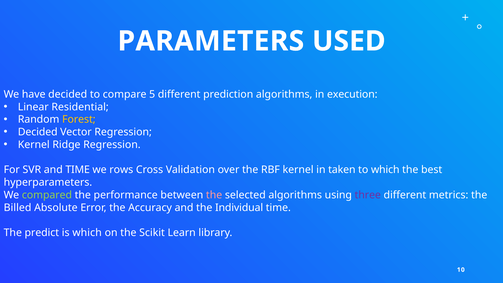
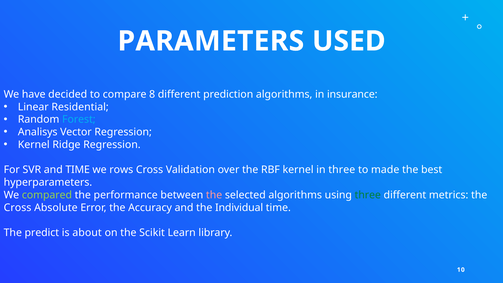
5: 5 -> 8 (152, 94)
execution: execution -> insurance (352, 94)
Forest colour: yellow -> light blue (79, 119)
Decided: Decided -> Analisys (38, 132)
in taken: taken -> three (342, 170)
to which: which -> made (385, 170)
three colour: purple -> green (368, 195)
Billed: Billed -> Cross (18, 208)
is which: which -> about (87, 233)
